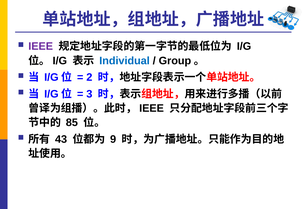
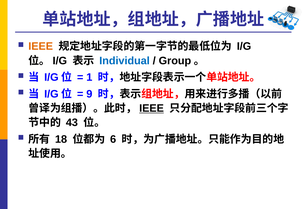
IEEE colour: purple -> orange (41, 46)
2: 2 -> 1 (89, 77)
3: 3 -> 9 (89, 94)
IEEE underline: none -> present (152, 108)
85: 85 -> 43 (72, 123)
43: 43 -> 18 (61, 139)
9: 9 -> 6 (113, 139)
